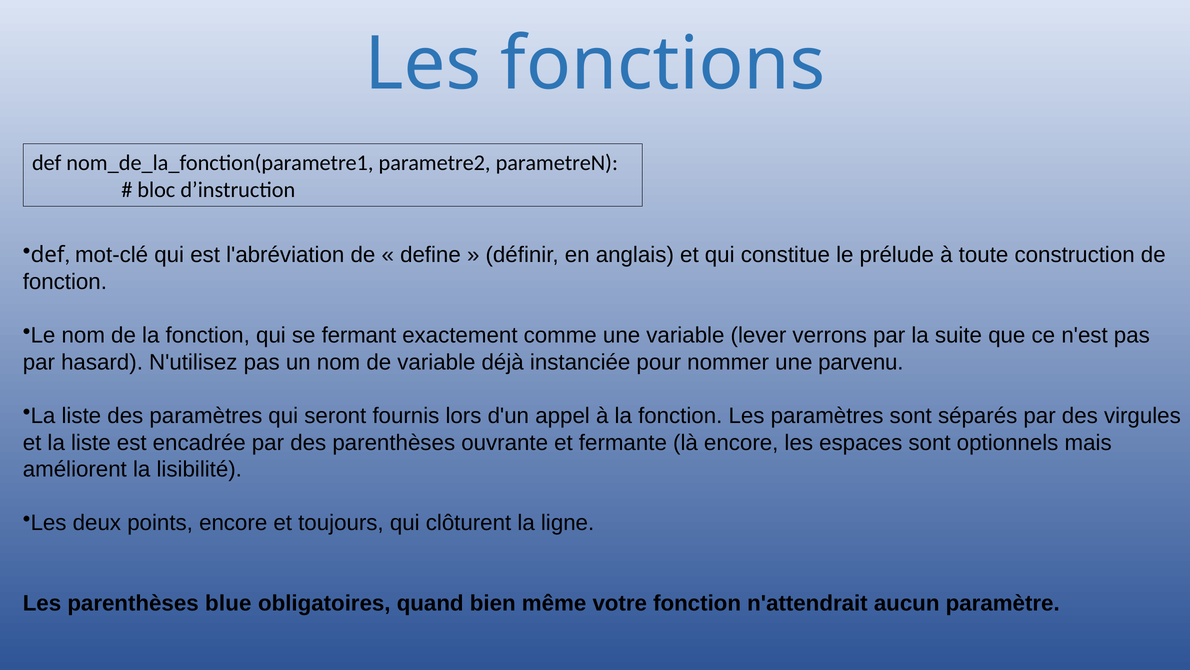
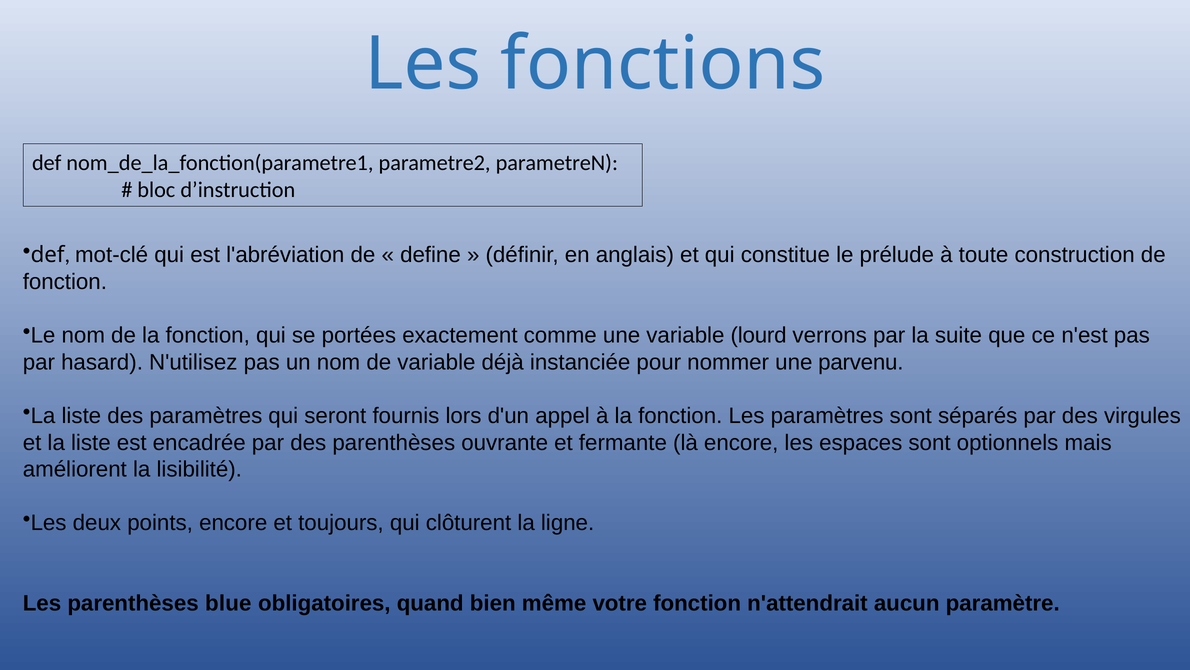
fermant: fermant -> portées (359, 335)
lever: lever -> lourd (759, 335)
